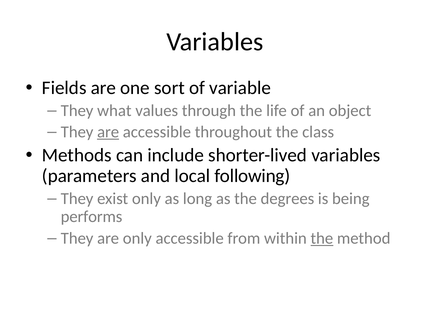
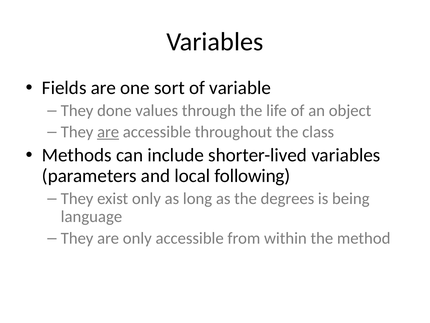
what: what -> done (114, 110)
performs: performs -> language (91, 216)
the underline: present -> none (322, 238)
